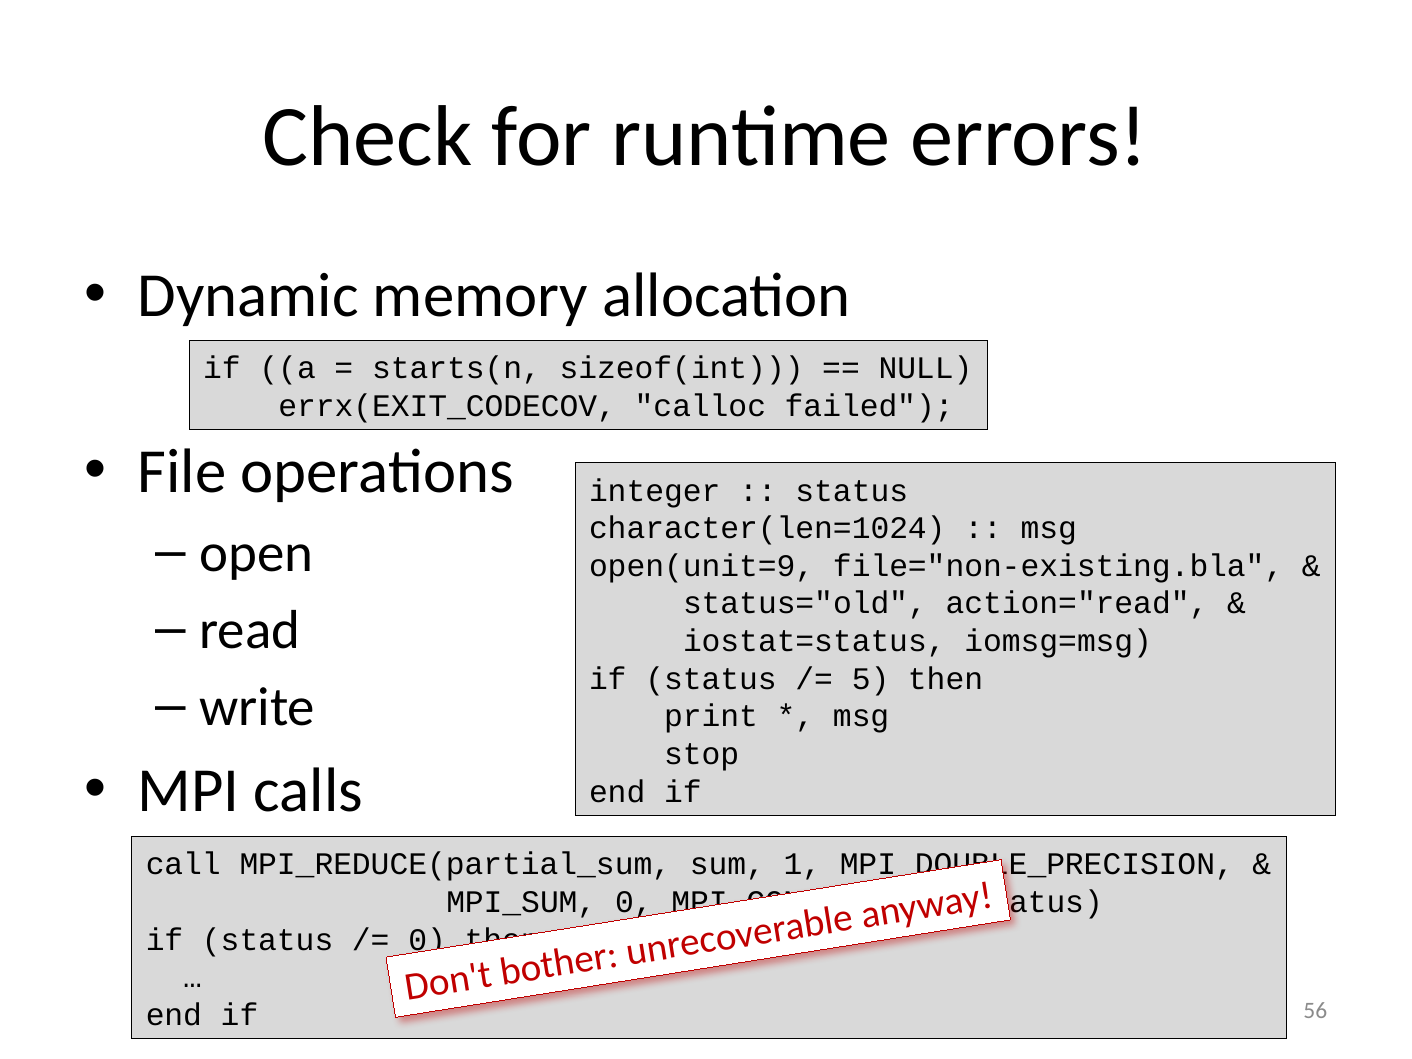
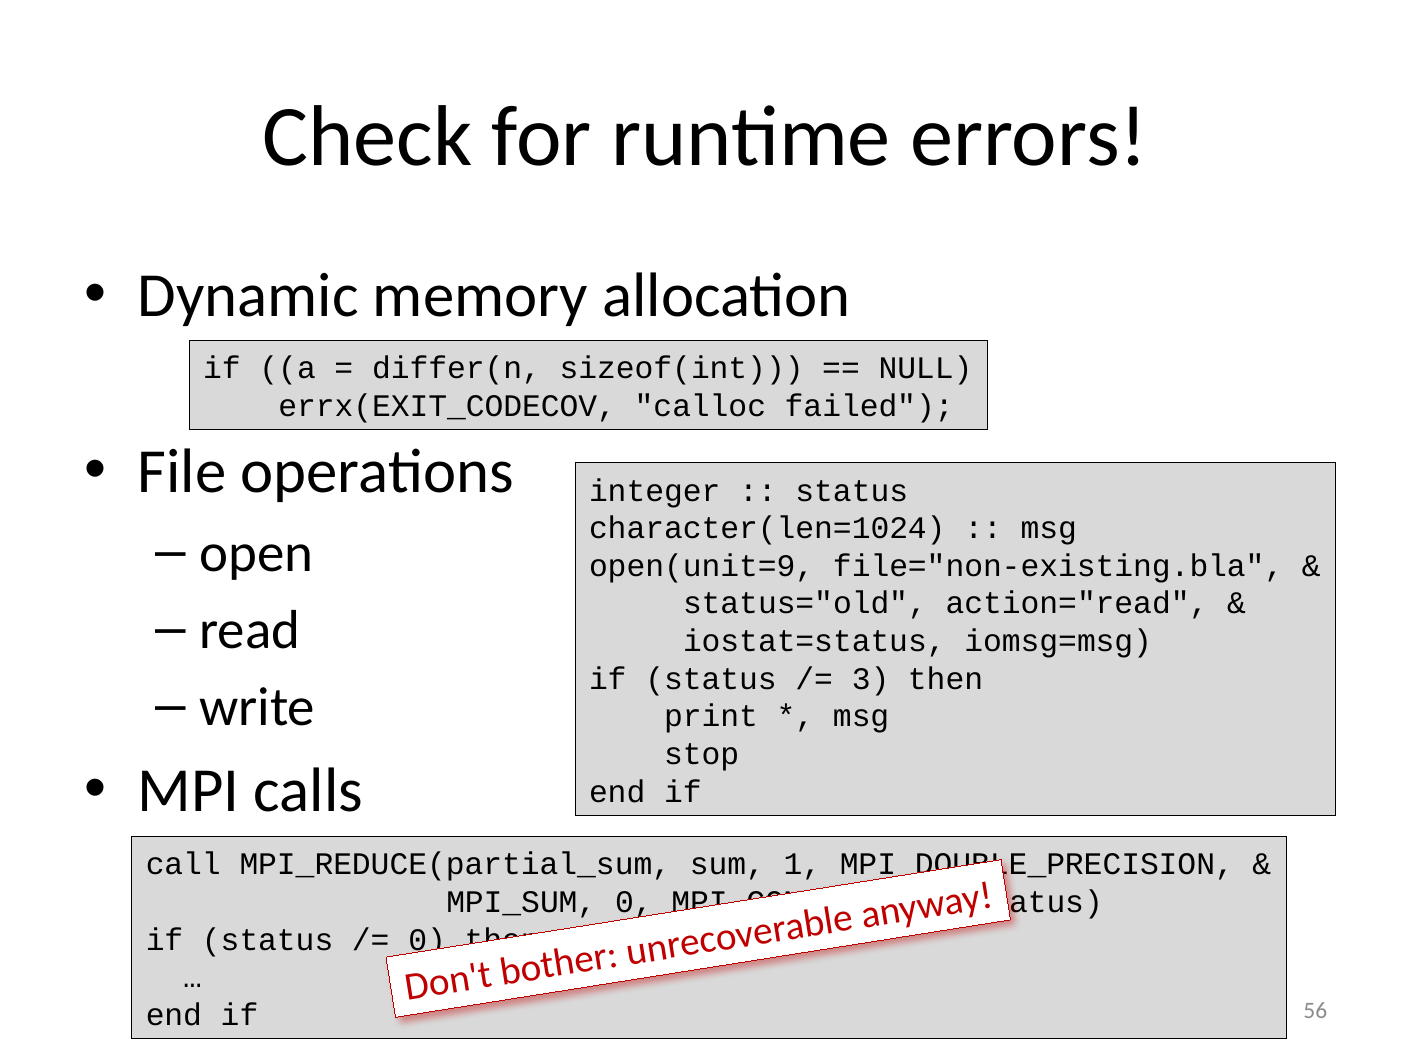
starts(n: starts(n -> differ(n (456, 368)
5: 5 -> 3 (871, 679)
